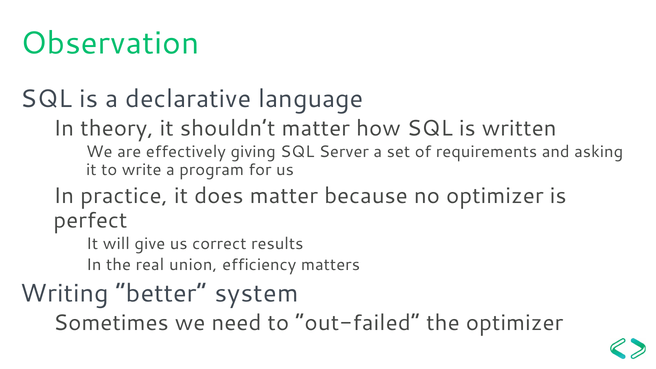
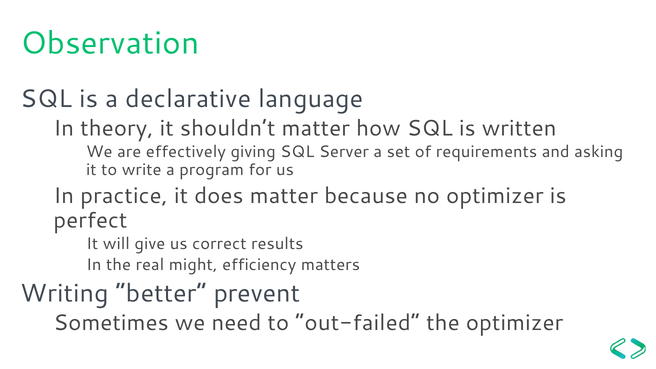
union: union -> might (193, 265)
system: system -> prevent (257, 293)
